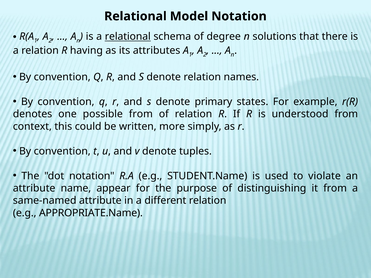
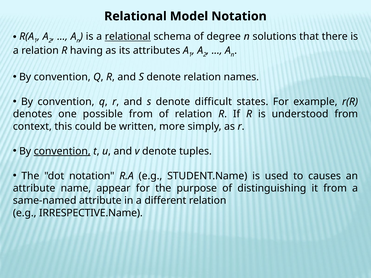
primary: primary -> difficult (213, 102)
convention underline: none -> present (62, 151)
violate: violate -> causes (325, 176)
APPROPRIATE.Name: APPROPRIATE.Name -> IRRESPECTIVE.Name (91, 213)
